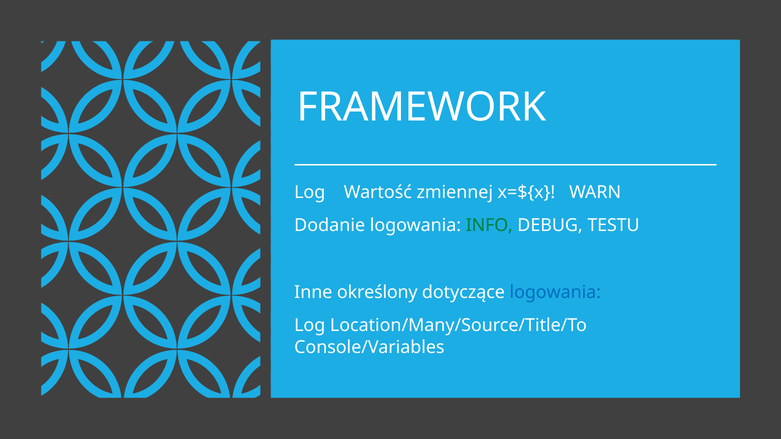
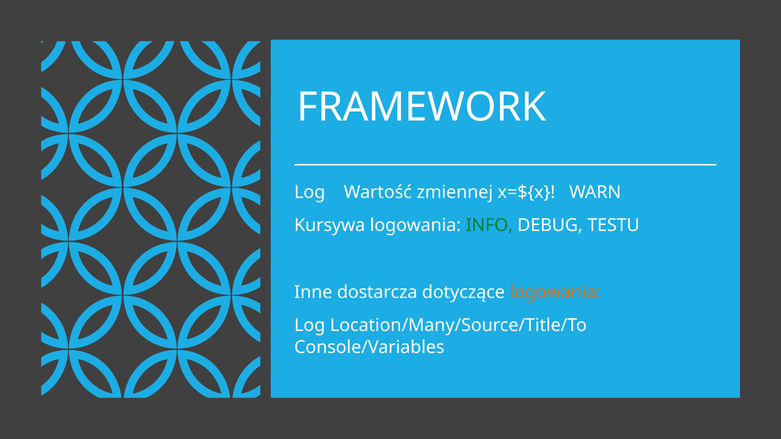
Dodanie: Dodanie -> Kursywa (330, 226)
określony: określony -> dostarcza (377, 292)
logowania colour: blue -> orange (555, 292)
